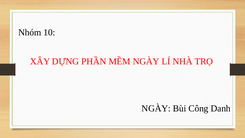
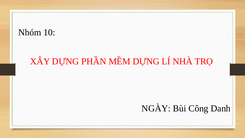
MỀM NGÀY: NGÀY -> DỰNG (146, 61)
